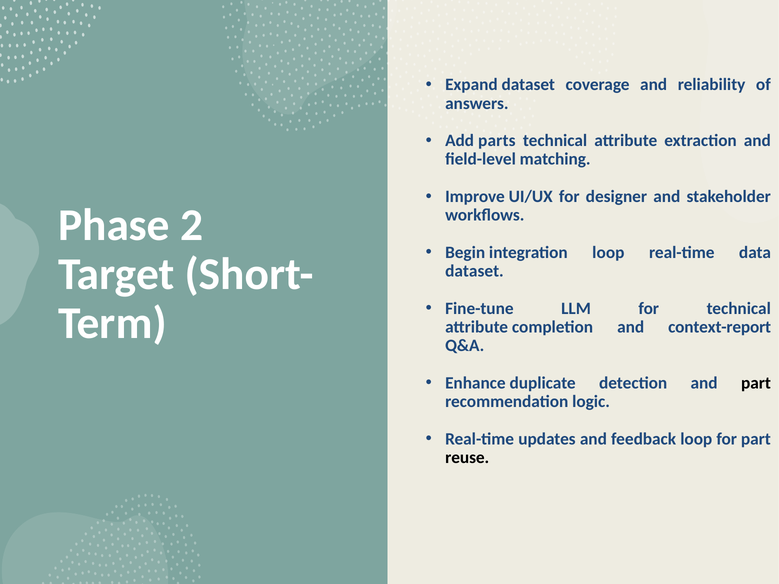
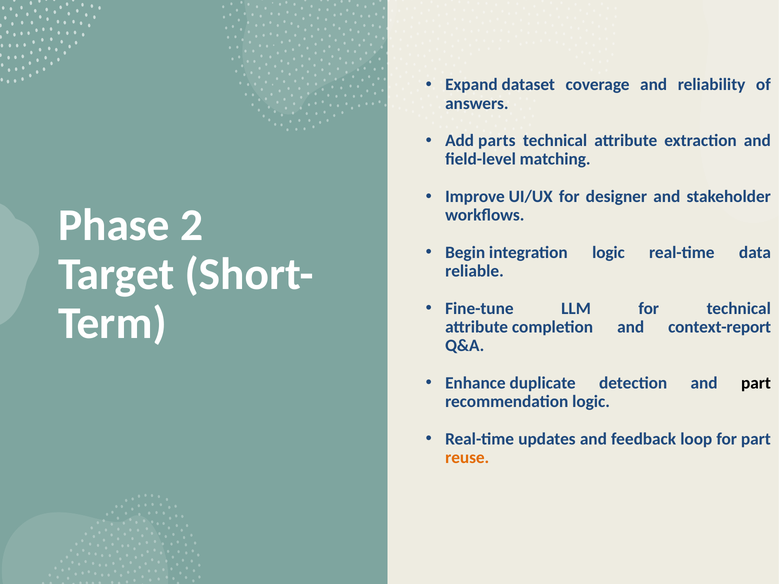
integration loop: loop -> logic (608, 253)
dataset: dataset -> reliable (474, 271)
reuse colour: black -> orange (467, 458)
